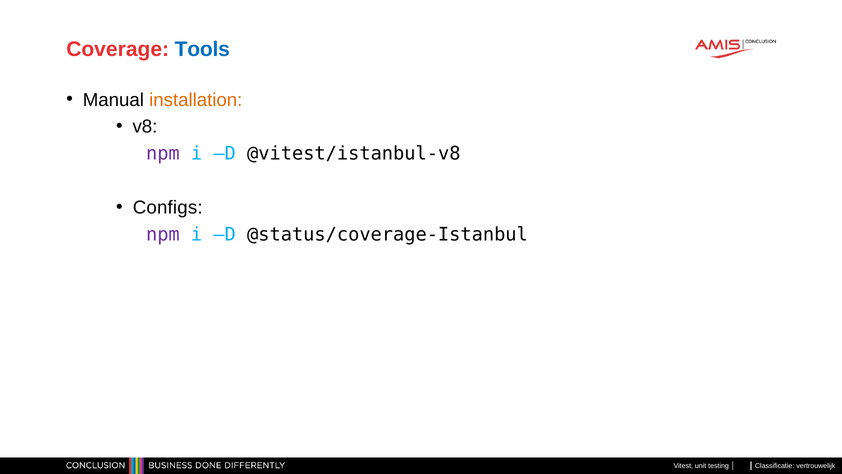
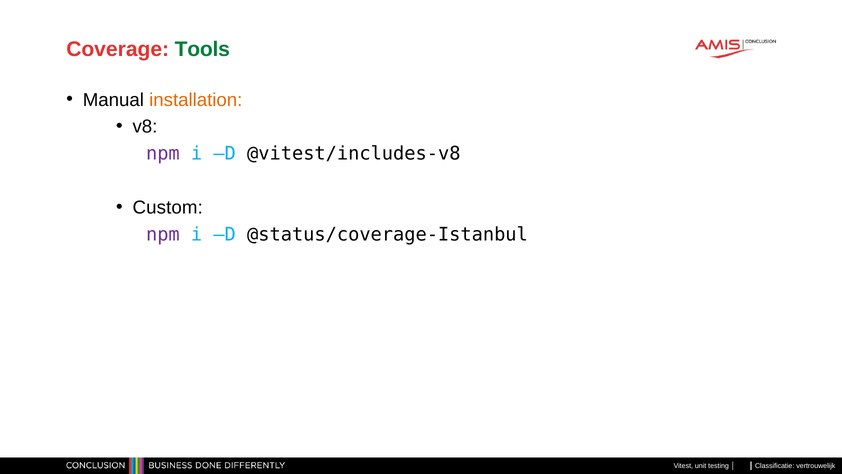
Tools colour: blue -> green (202, 49)
@vitest/istanbul-v8: @vitest/istanbul-v8 -> @vitest/includes-v8 (354, 154)
Configs: Configs -> Custom (168, 207)
